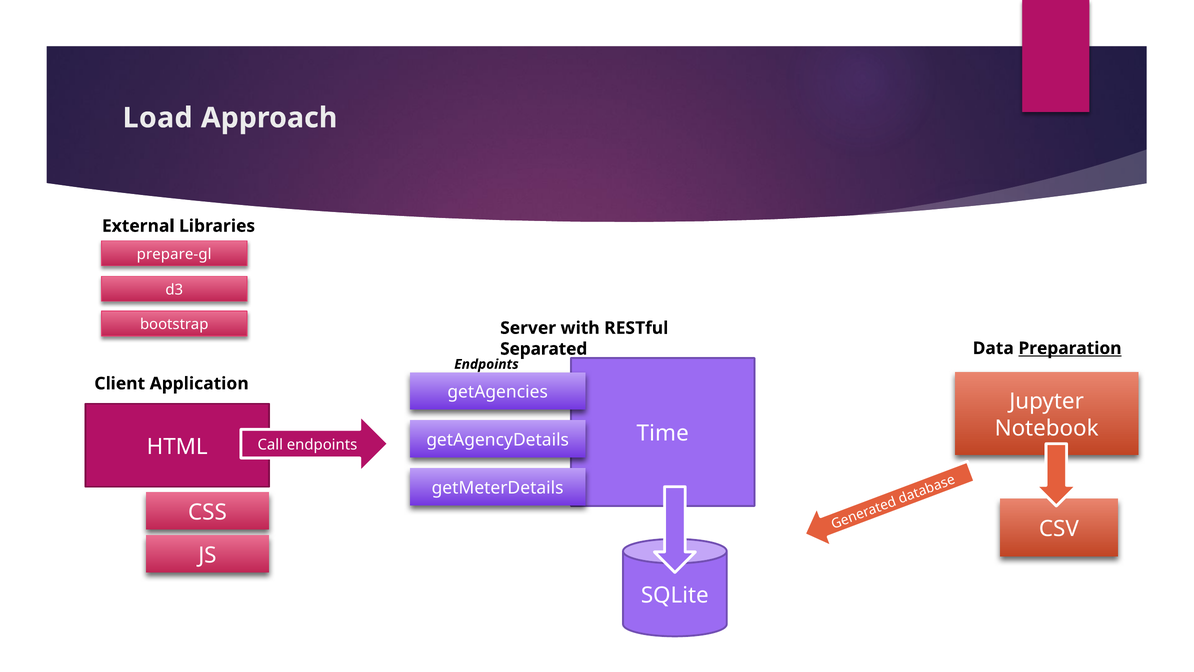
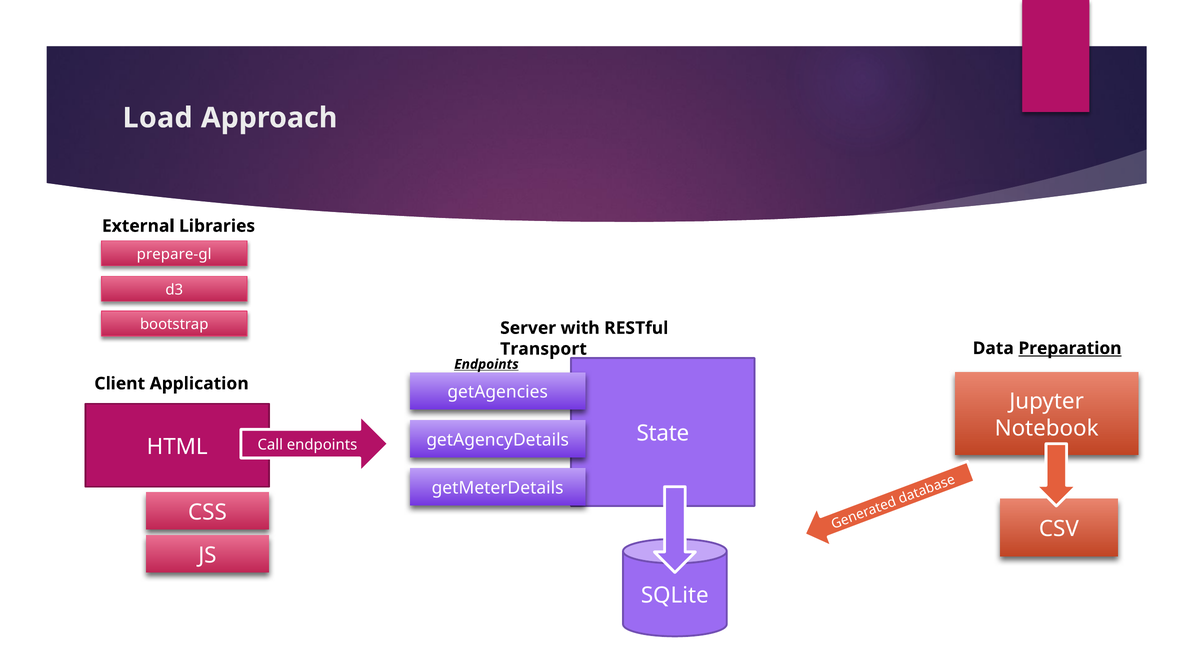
Separated: Separated -> Transport (544, 349)
Endpoints underline: none -> present (486, 364)
Time: Time -> State (663, 433)
